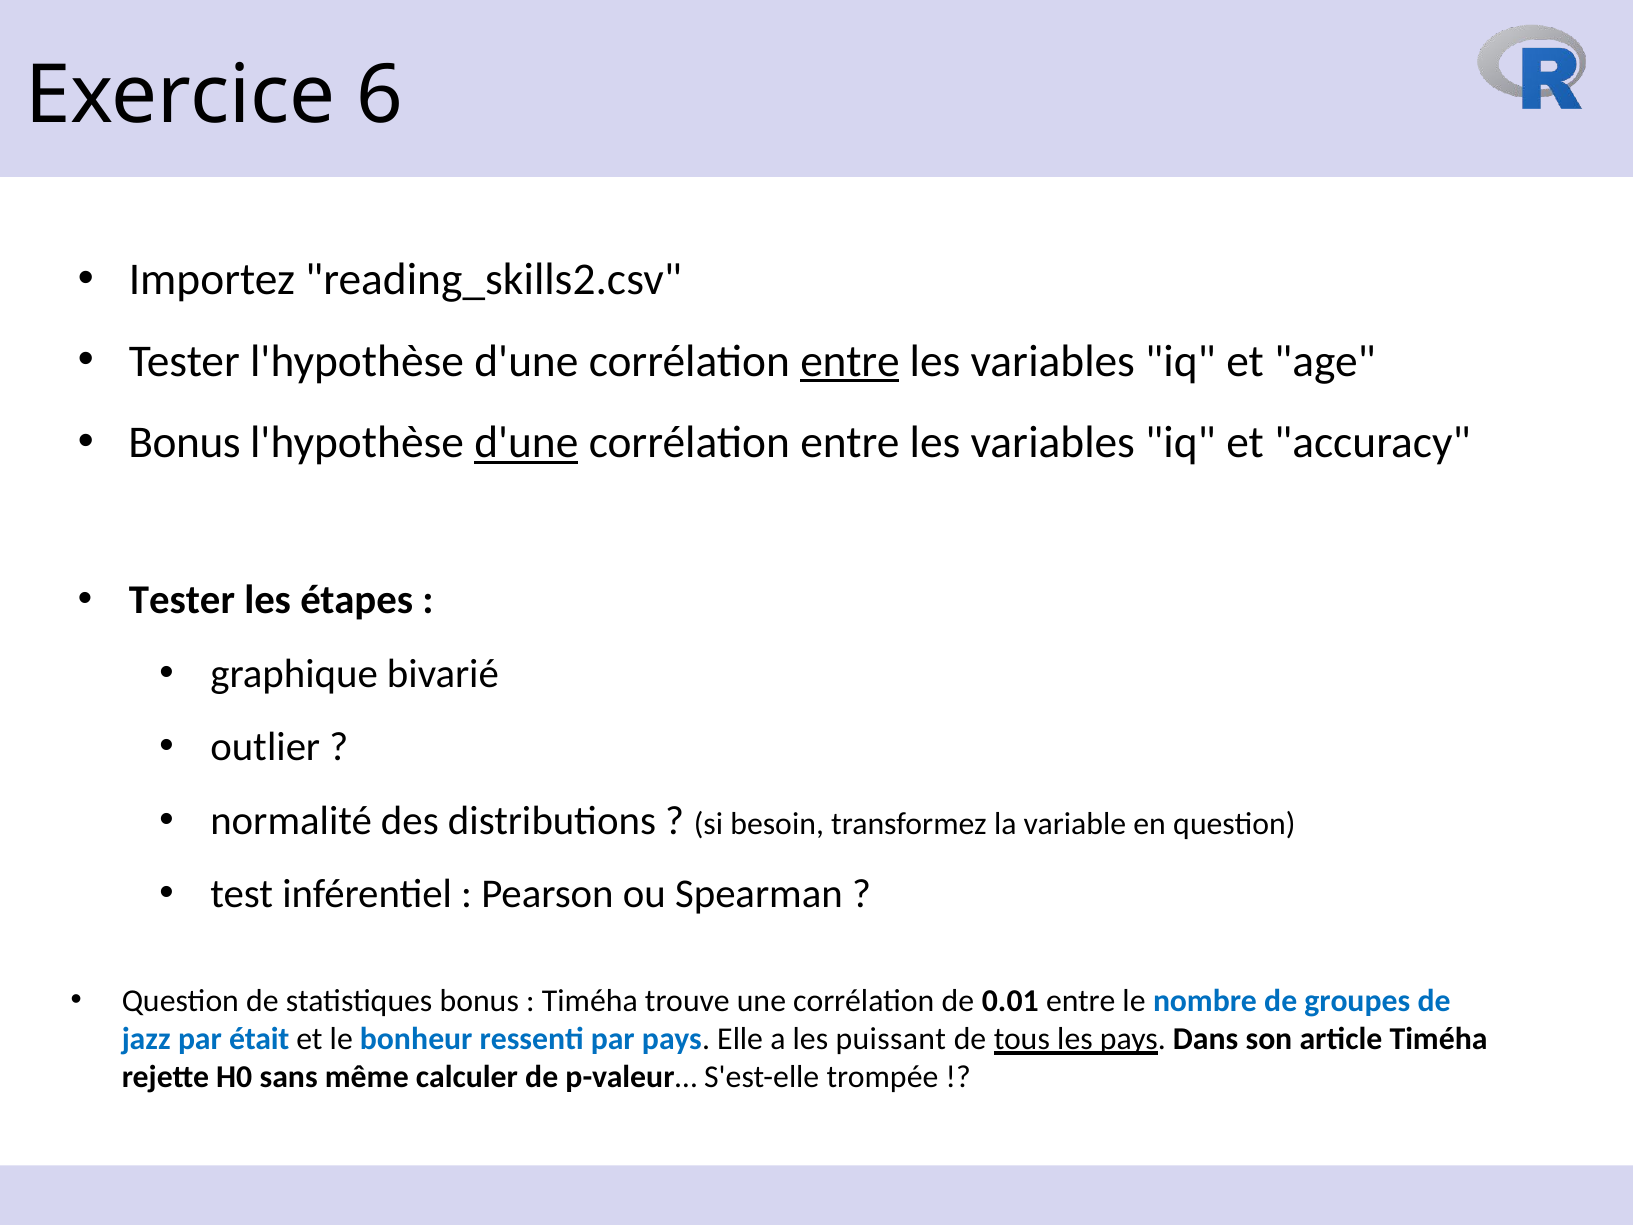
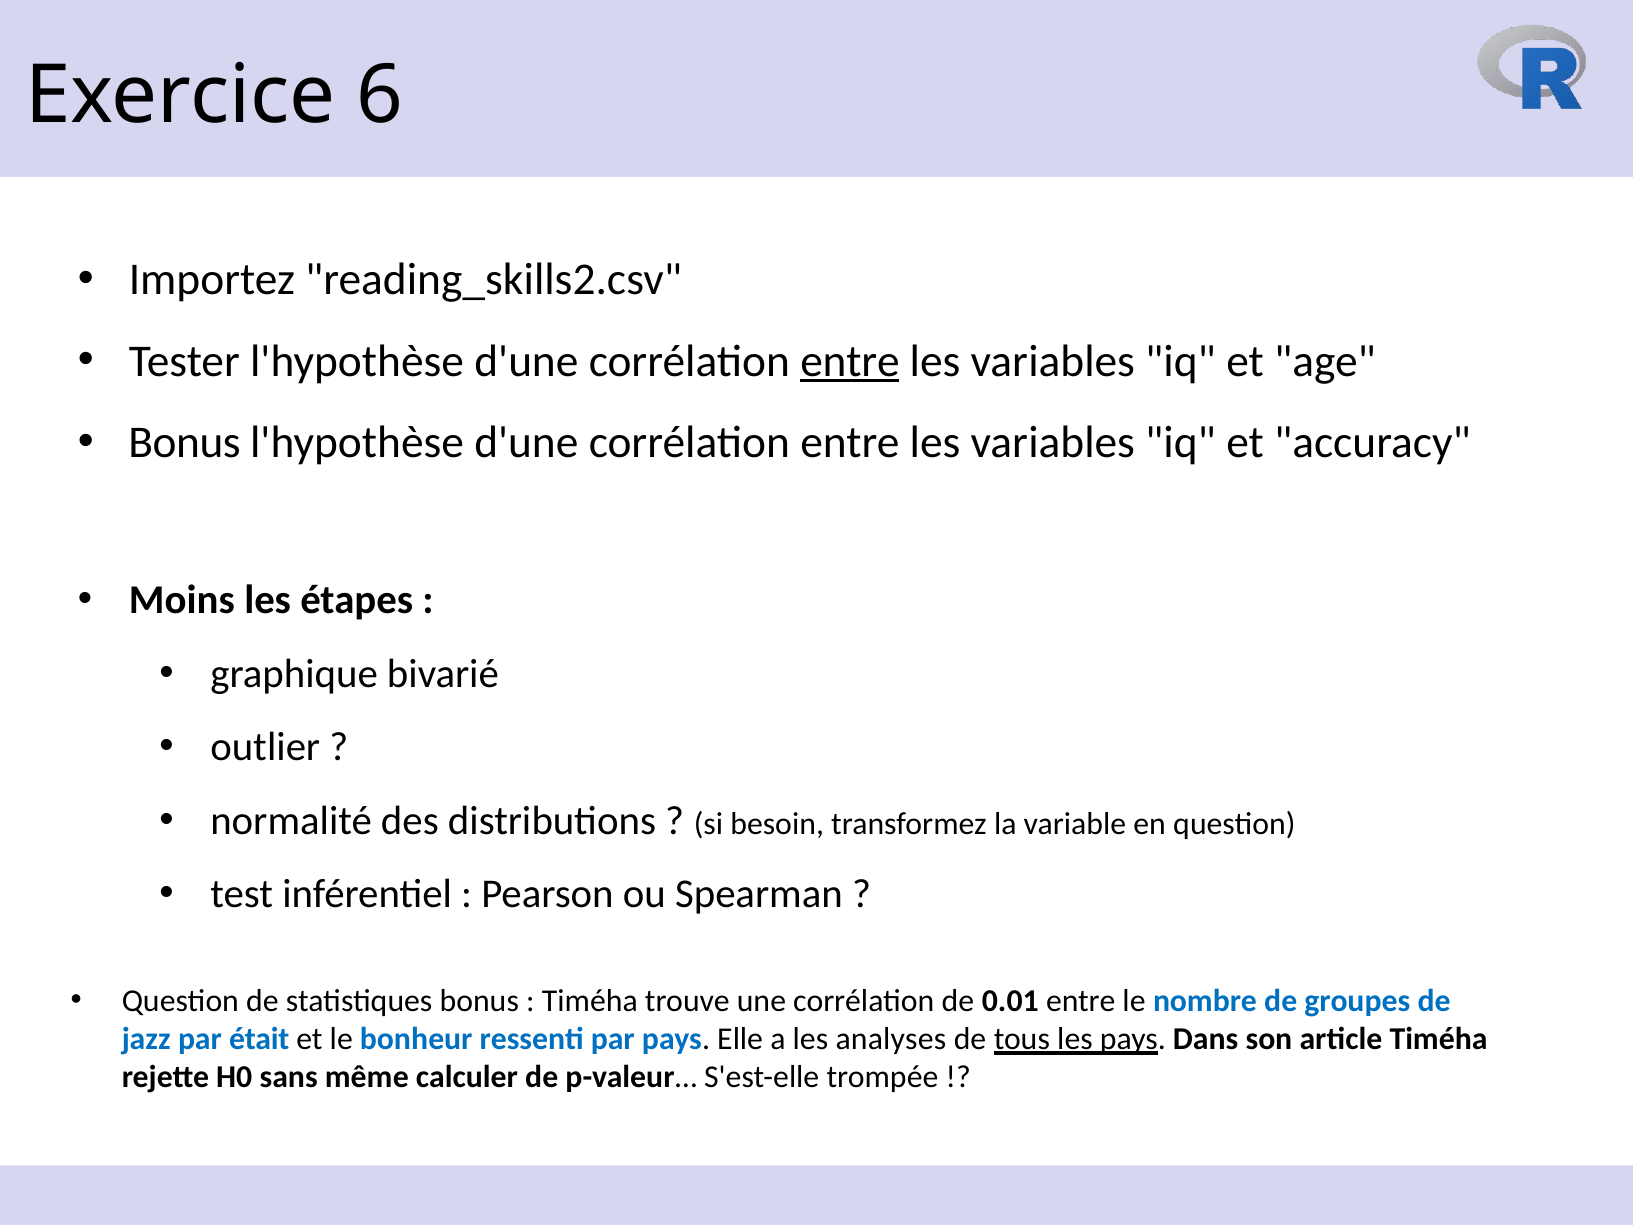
d'une underline: present -> none (526, 443)
Tester: Tester -> Moins (182, 600)
puissant: puissant -> analyses (891, 1039)
